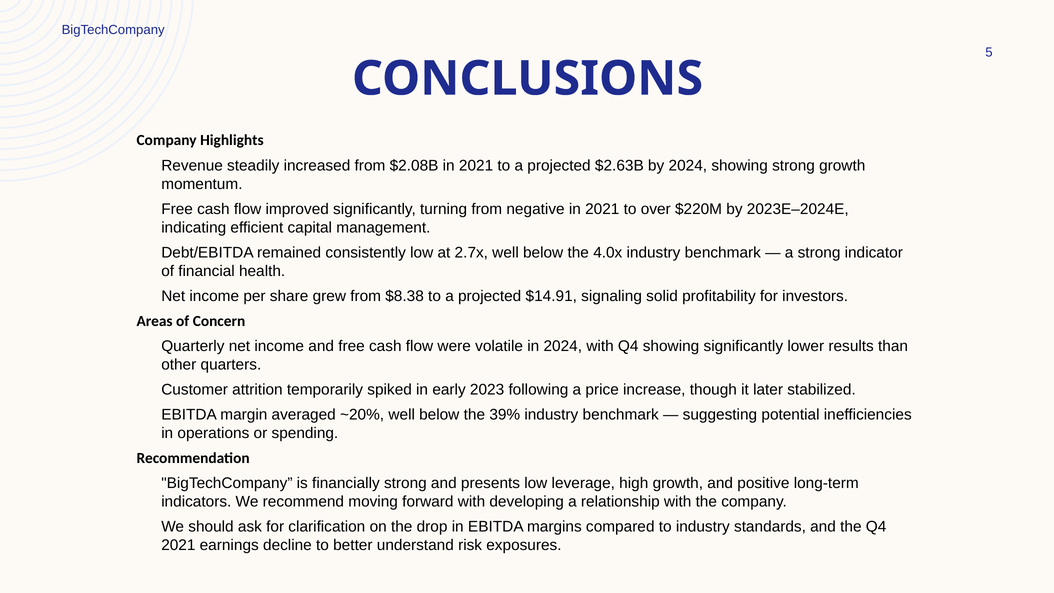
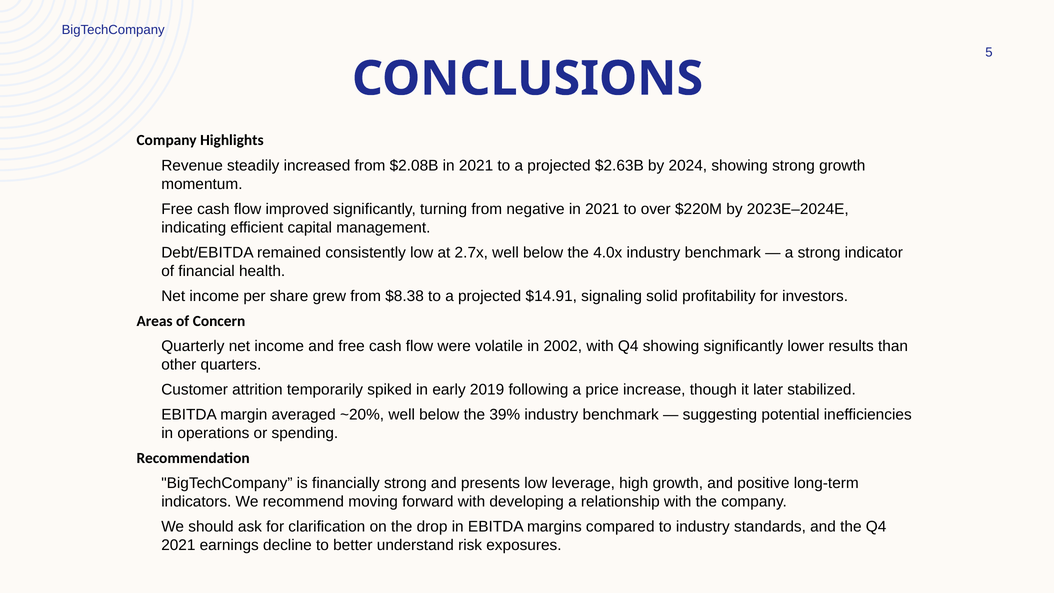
in 2024: 2024 -> 2002 (563, 346)
2023: 2023 -> 2019 (487, 390)
